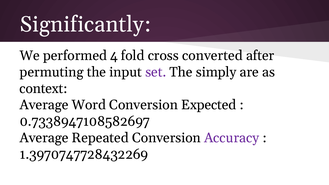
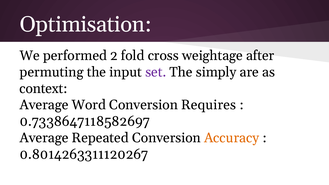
Significantly: Significantly -> Optimisation (86, 24)
4: 4 -> 2 (114, 56)
converted: converted -> weightage (212, 56)
Expected: Expected -> Requires (209, 105)
0.7338947108582697: 0.7338947108582697 -> 0.7338647118582697 (85, 121)
Accuracy colour: purple -> orange (232, 138)
1.3970747728432269: 1.3970747728432269 -> 0.8014263311120267 (84, 154)
